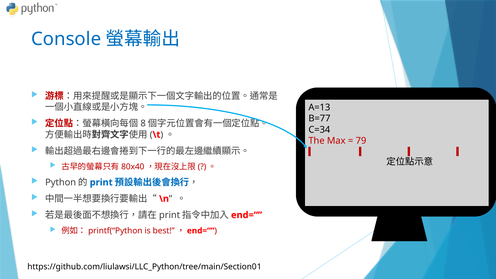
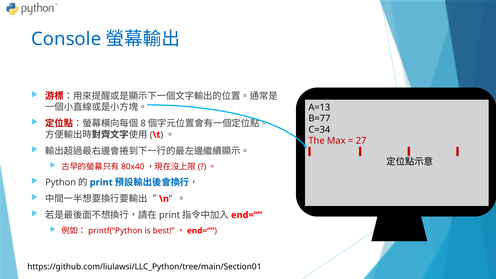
79: 79 -> 27 (361, 141)
